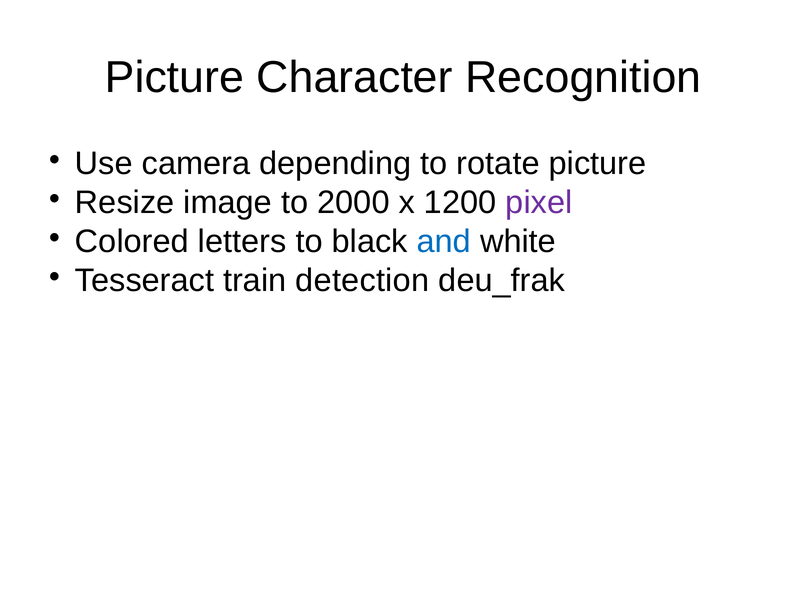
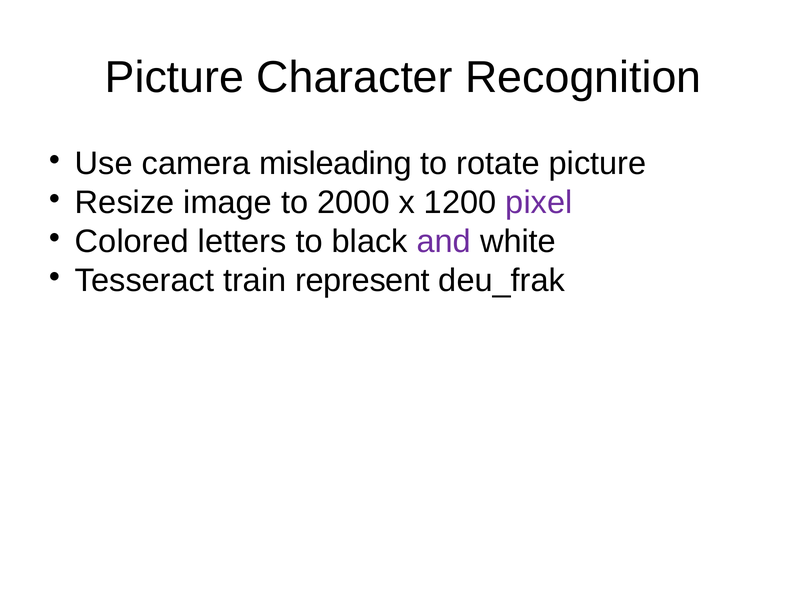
depending: depending -> misleading (335, 163)
and colour: blue -> purple (444, 242)
detection: detection -> represent (363, 281)
